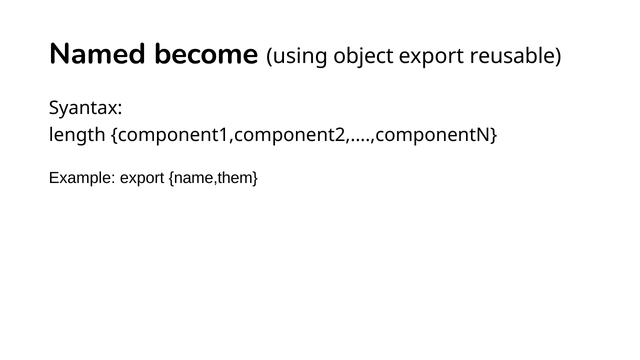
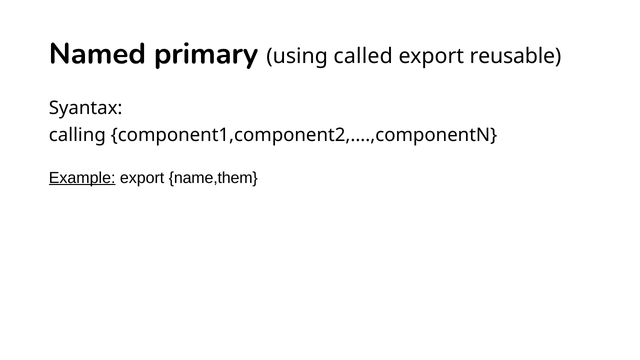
become: become -> primary (206, 54)
object: object -> called (363, 56)
length: length -> calling (77, 135)
Example underline: none -> present (82, 178)
